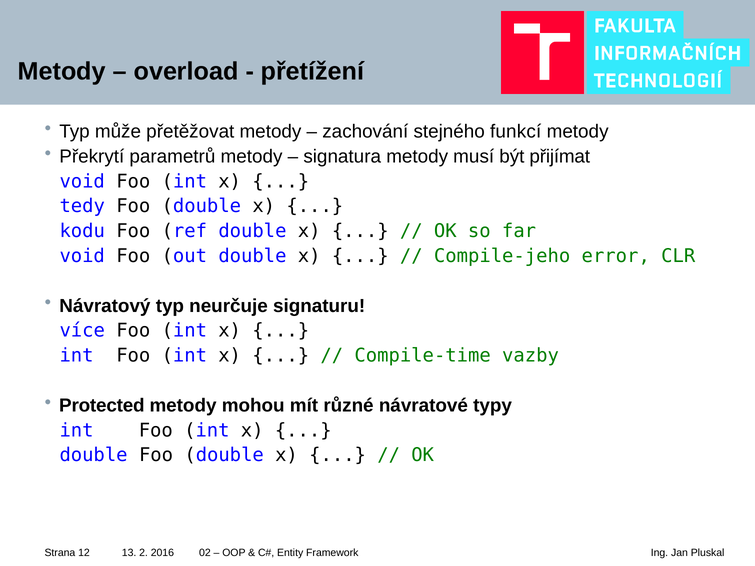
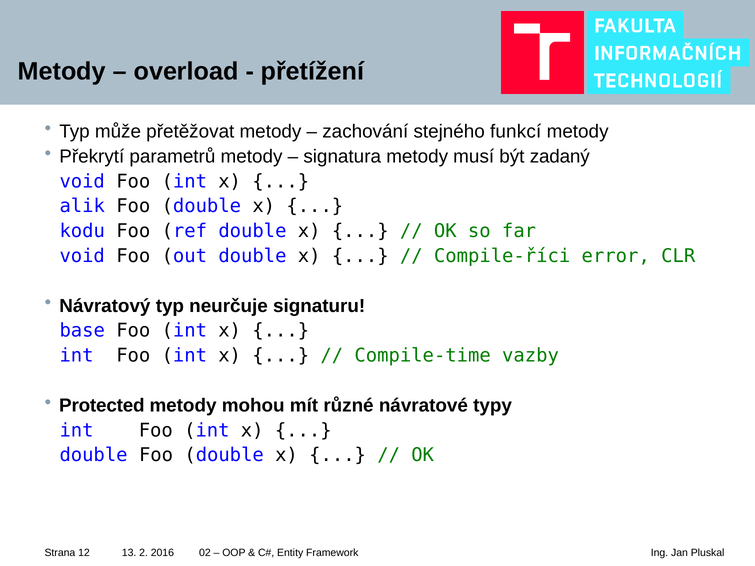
přijímat: přijímat -> zadaný (560, 156)
tedy: tedy -> alik (82, 206)
Compile-jeho: Compile-jeho -> Compile-říci (502, 256)
více: více -> base (82, 331)
